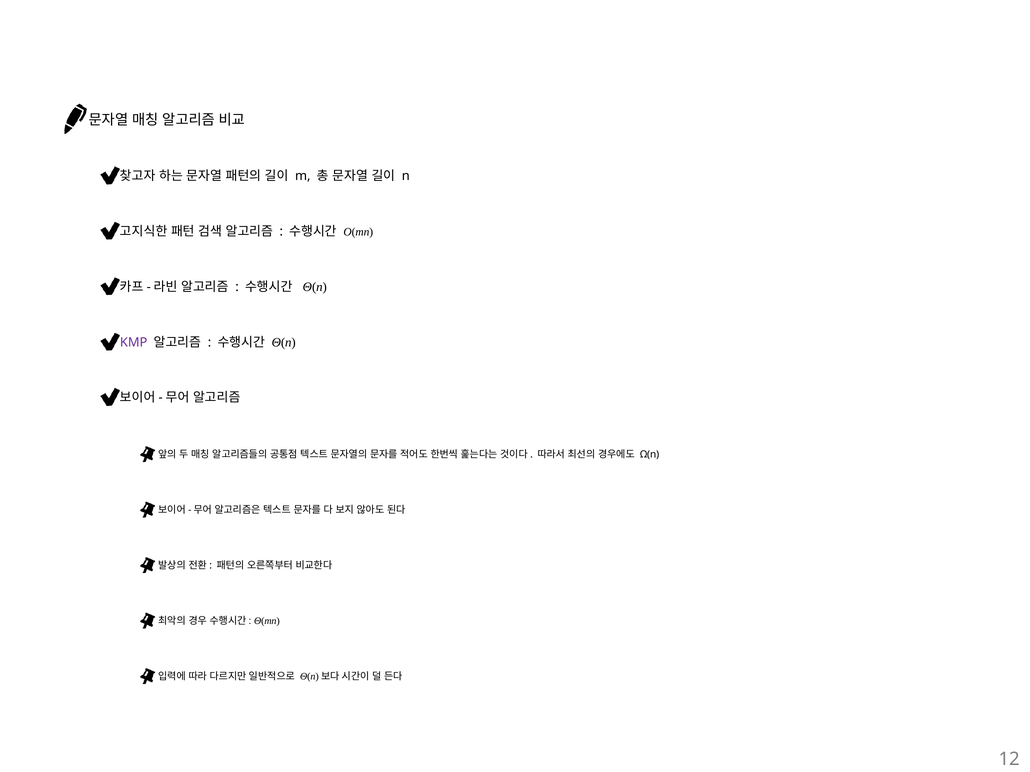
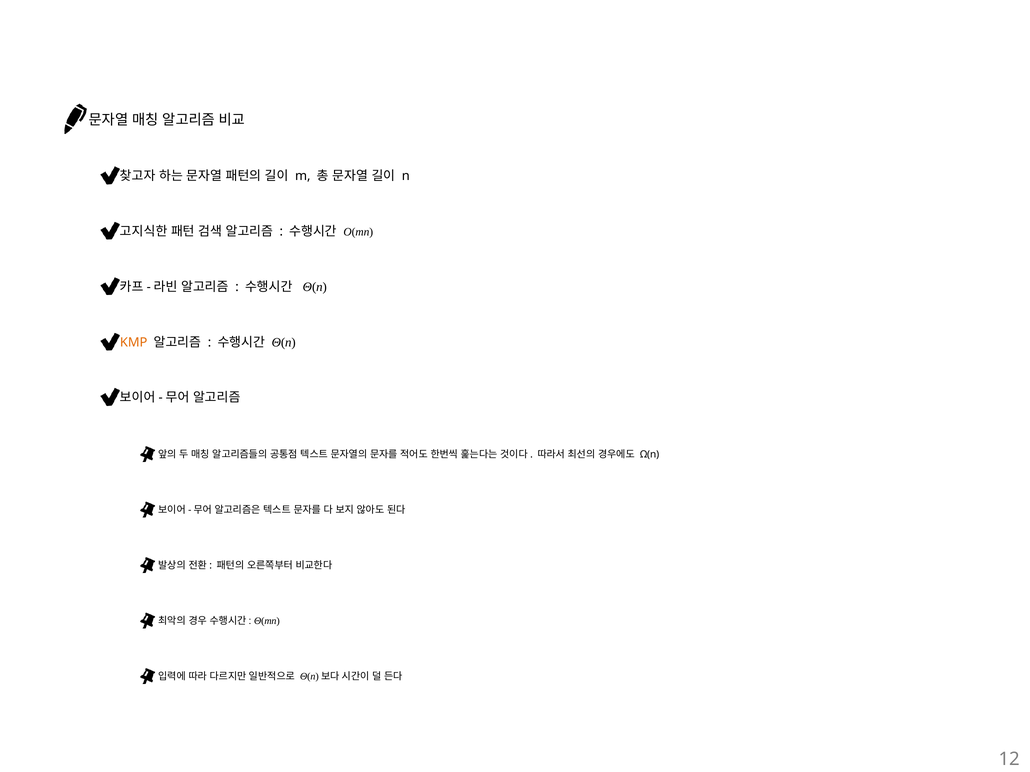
KMP colour: purple -> orange (134, 343)
